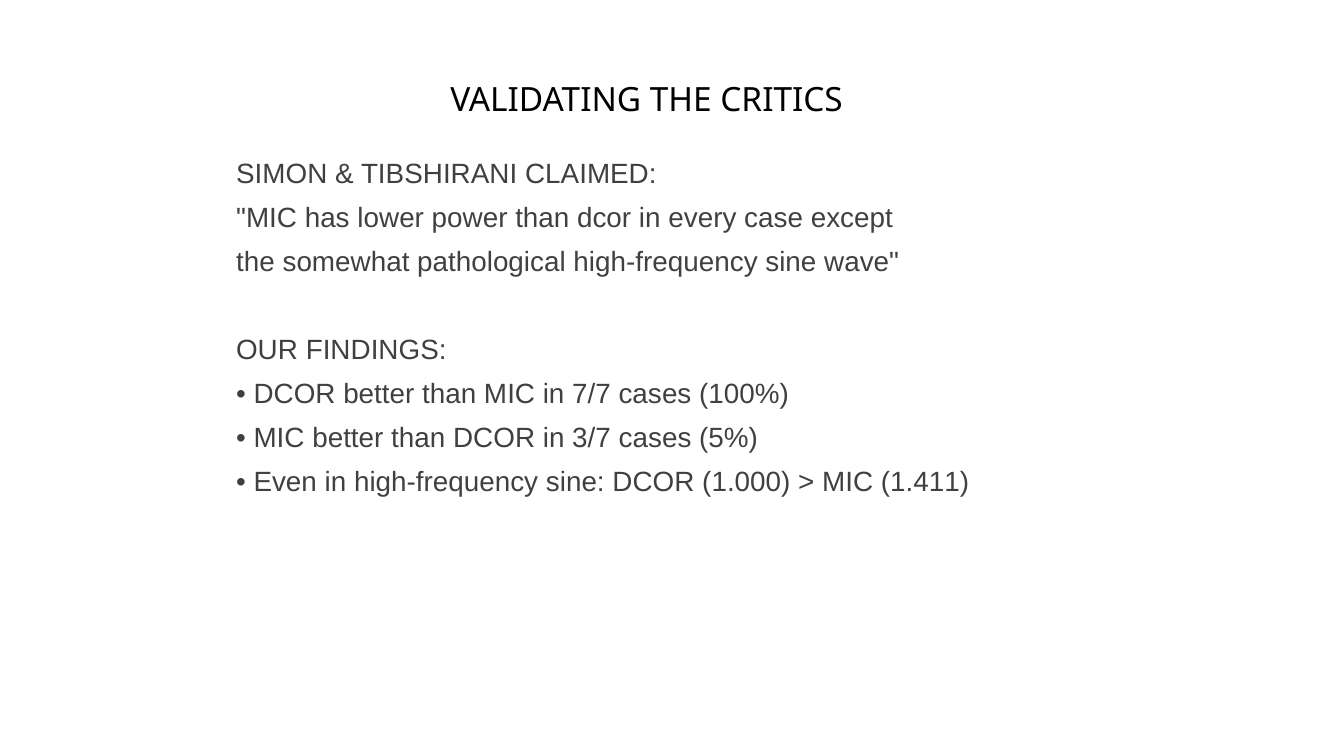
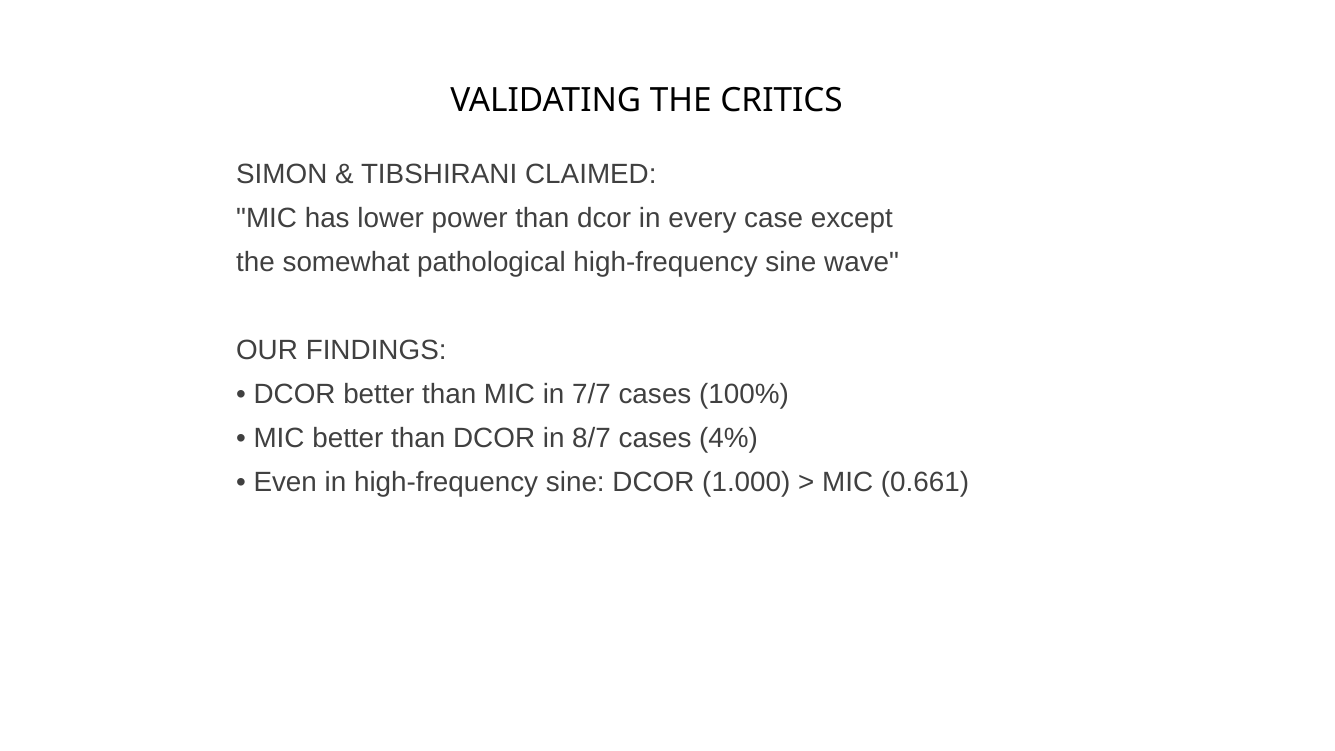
3/7: 3/7 -> 8/7 (592, 438)
5%: 5% -> 4% (729, 438)
1.411: 1.411 -> 0.661 (925, 482)
